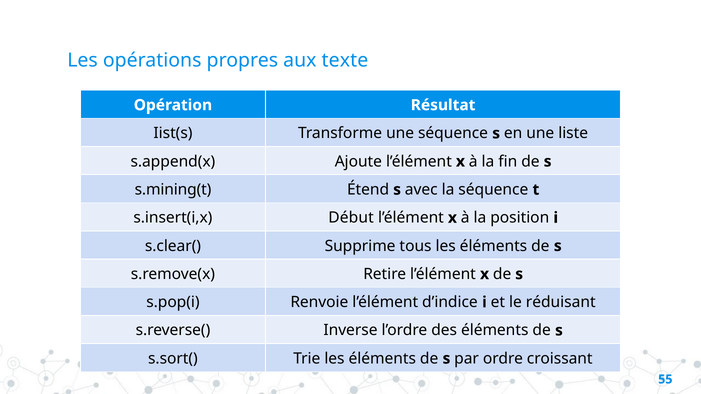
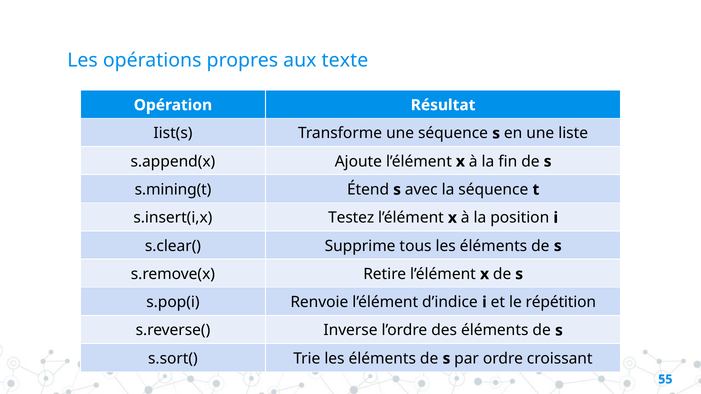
Début: Début -> Testez (351, 218)
réduisant: réduisant -> répétition (561, 302)
